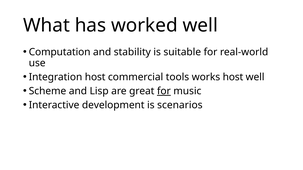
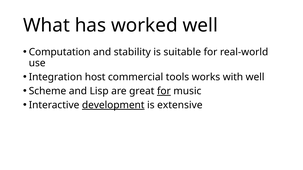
works host: host -> with (233, 77)
development underline: none -> present (113, 105)
scenarios: scenarios -> extensive (180, 105)
